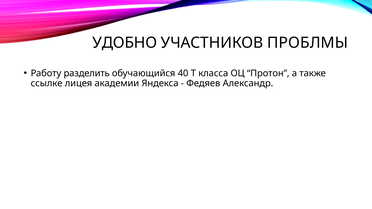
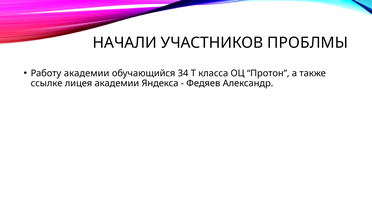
УДОБНО: УДОБНО -> НАЧАЛИ (125, 43)
Работу разделить: разделить -> академии (87, 73)
40: 40 -> 34 (183, 73)
